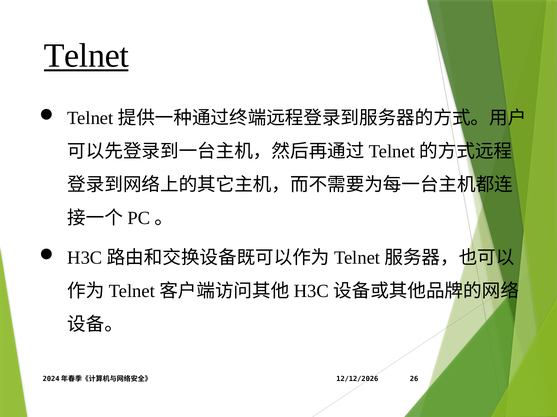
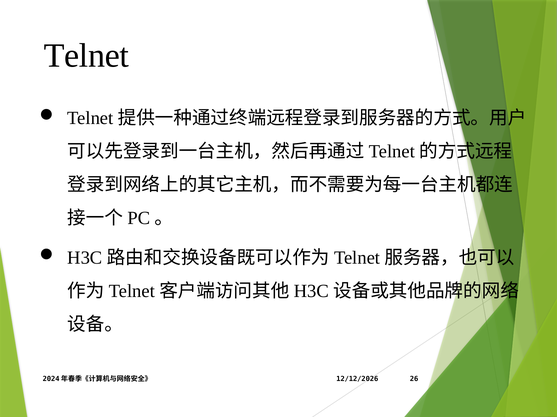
Telnet underline: present -> none (86, 56)
